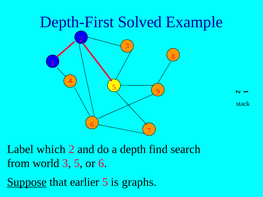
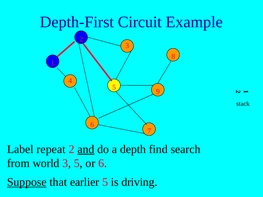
Solved: Solved -> Circuit (140, 22)
which: which -> repeat (51, 149)
and underline: none -> present (86, 149)
graphs: graphs -> driving (139, 182)
